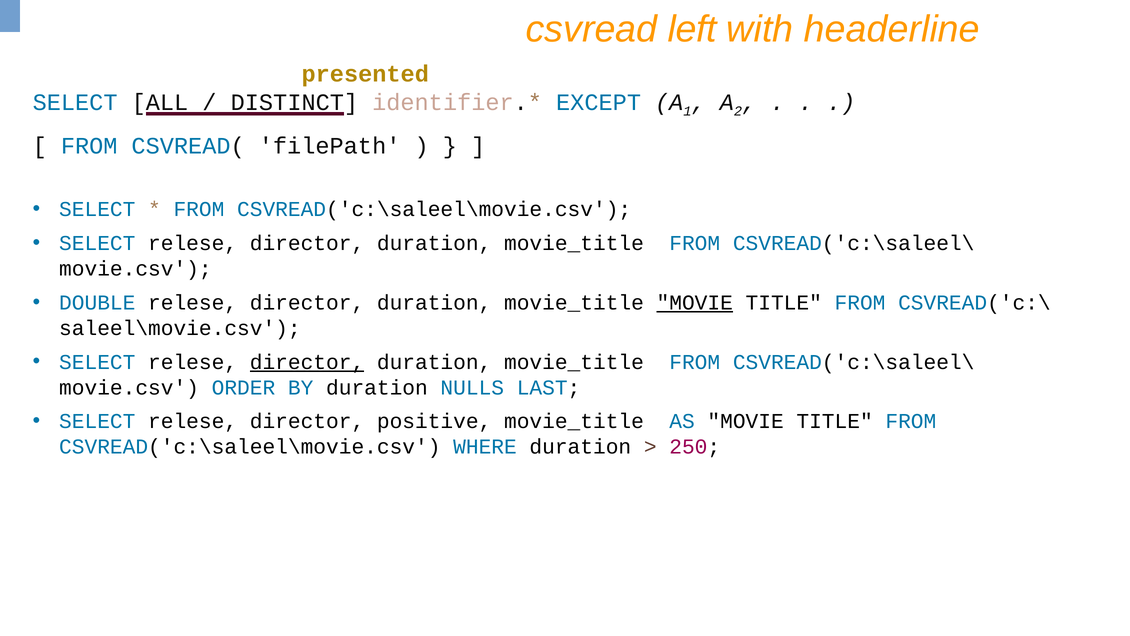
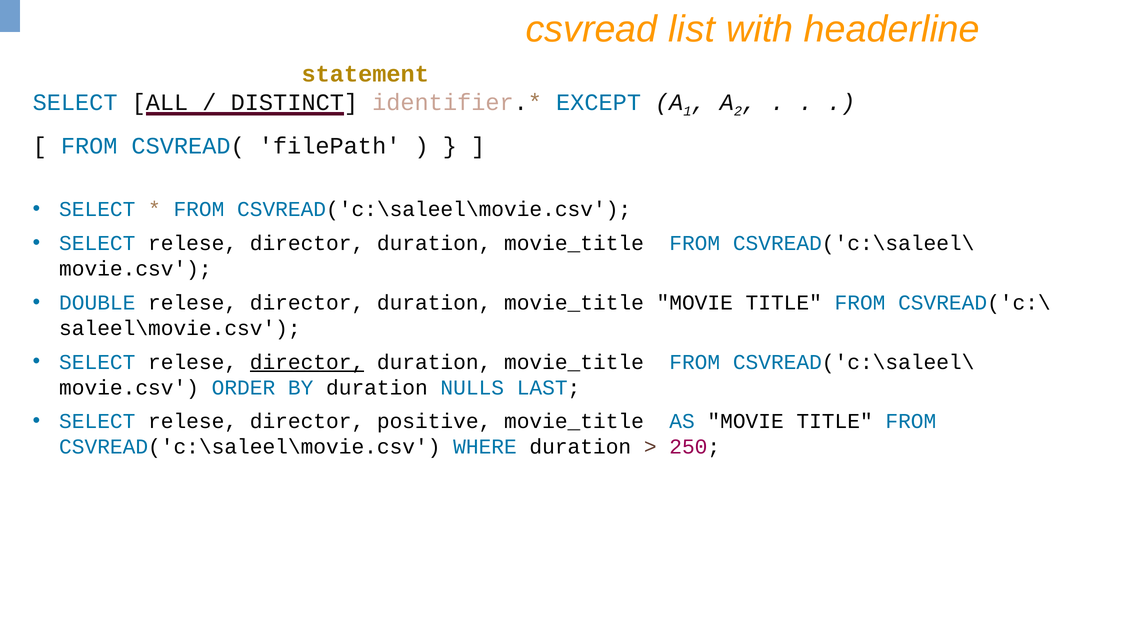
left: left -> list (692, 29)
presented: presented -> statement (365, 74)
MOVIE underline: present -> none (695, 303)
